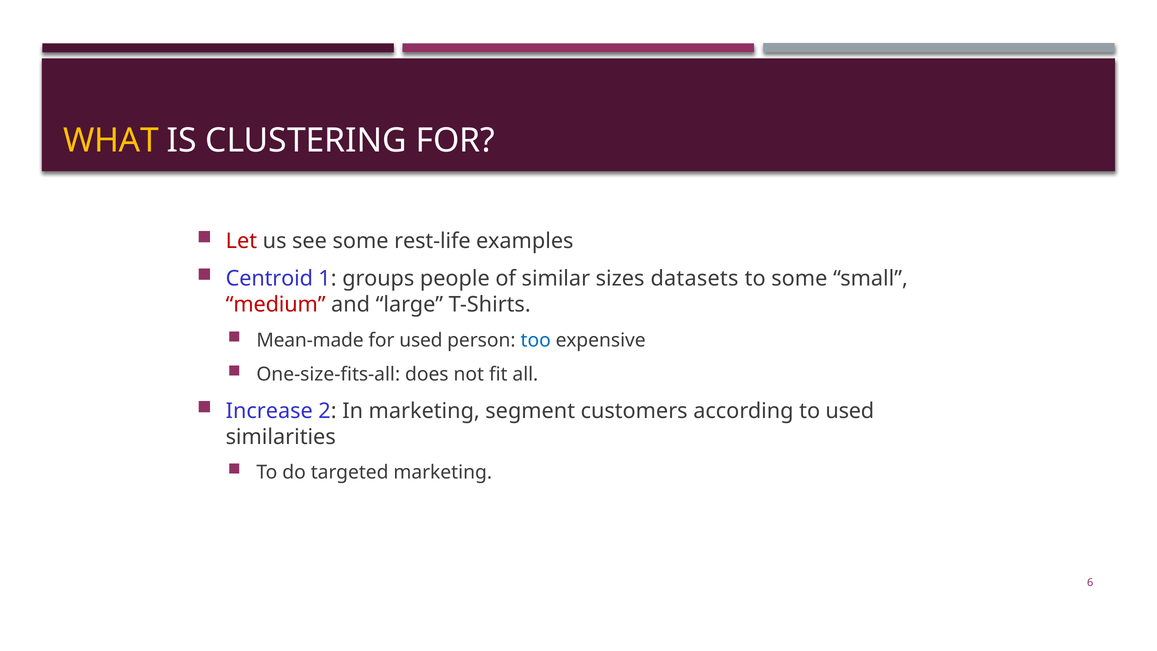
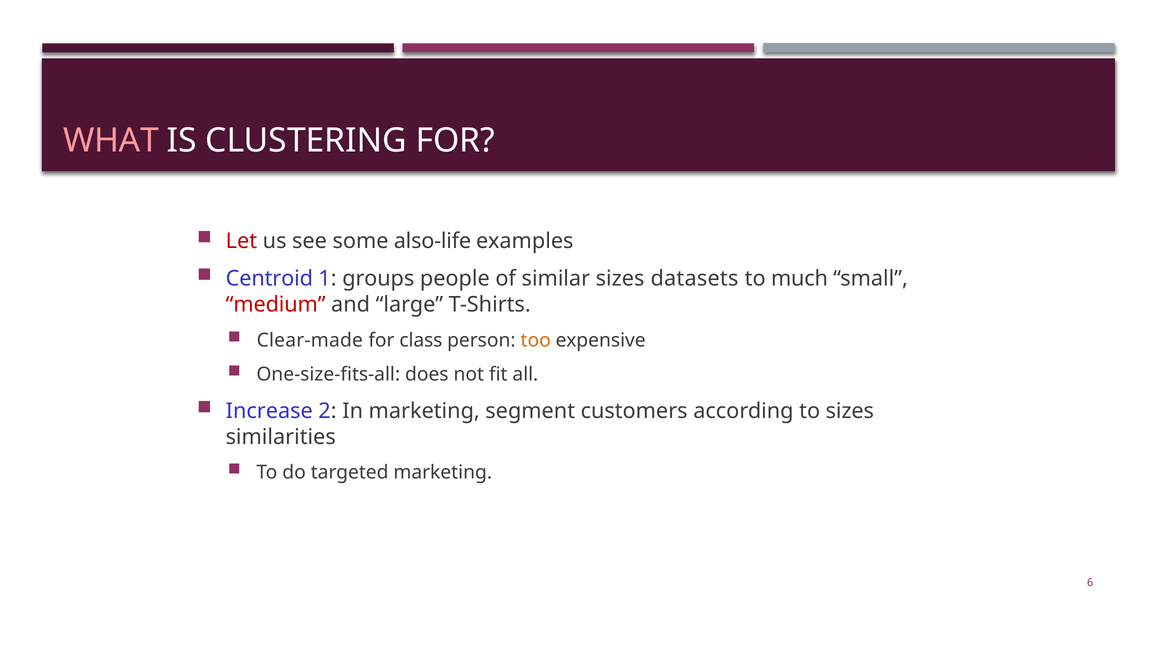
WHAT colour: yellow -> pink (111, 141)
rest-life: rest-life -> also-life (433, 241)
to some: some -> much (799, 279)
Mean-made: Mean-made -> Clear-made (310, 340)
for used: used -> class (421, 340)
too colour: blue -> orange (536, 340)
to used: used -> sizes (850, 411)
